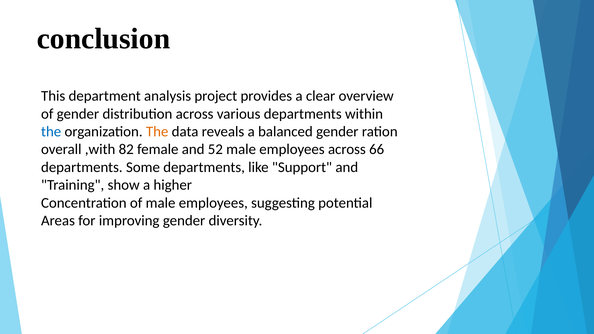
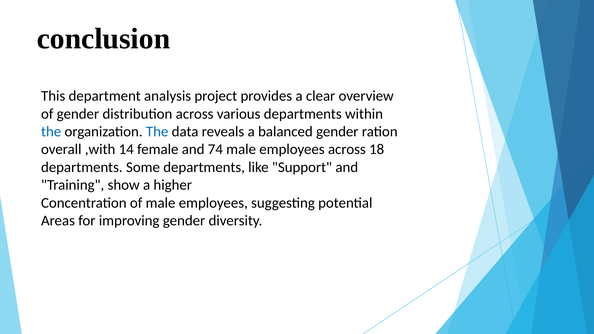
The colour: orange -> blue (157, 132)
82: 82 -> 14 (126, 149)
52: 52 -> 74 (215, 149)
66: 66 -> 18 (377, 149)
